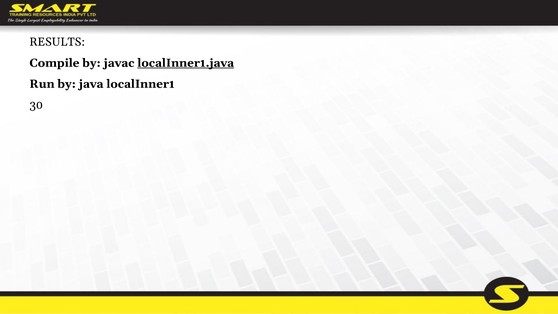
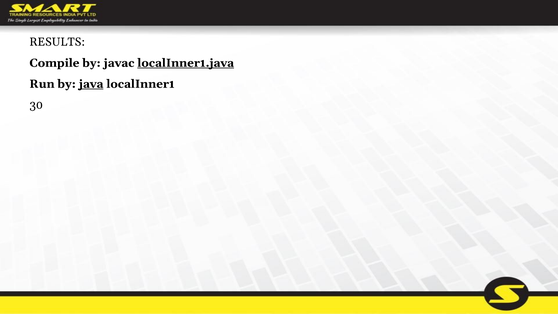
java underline: none -> present (91, 84)
